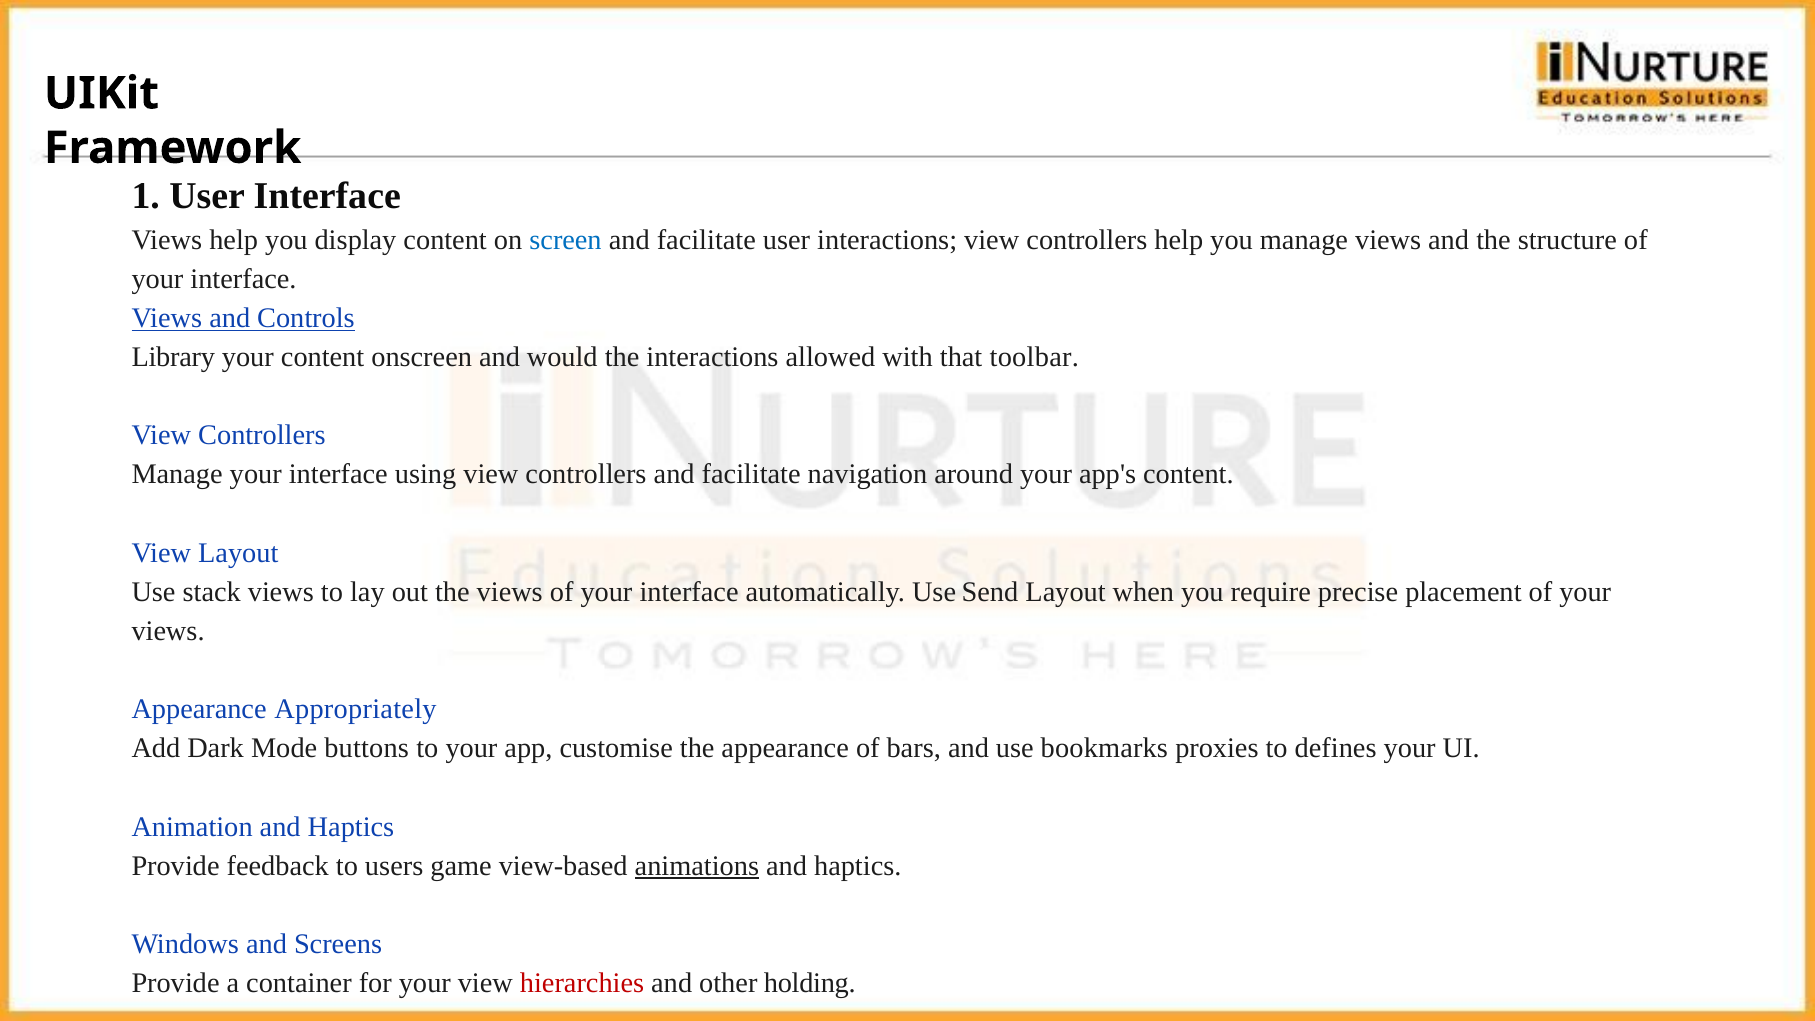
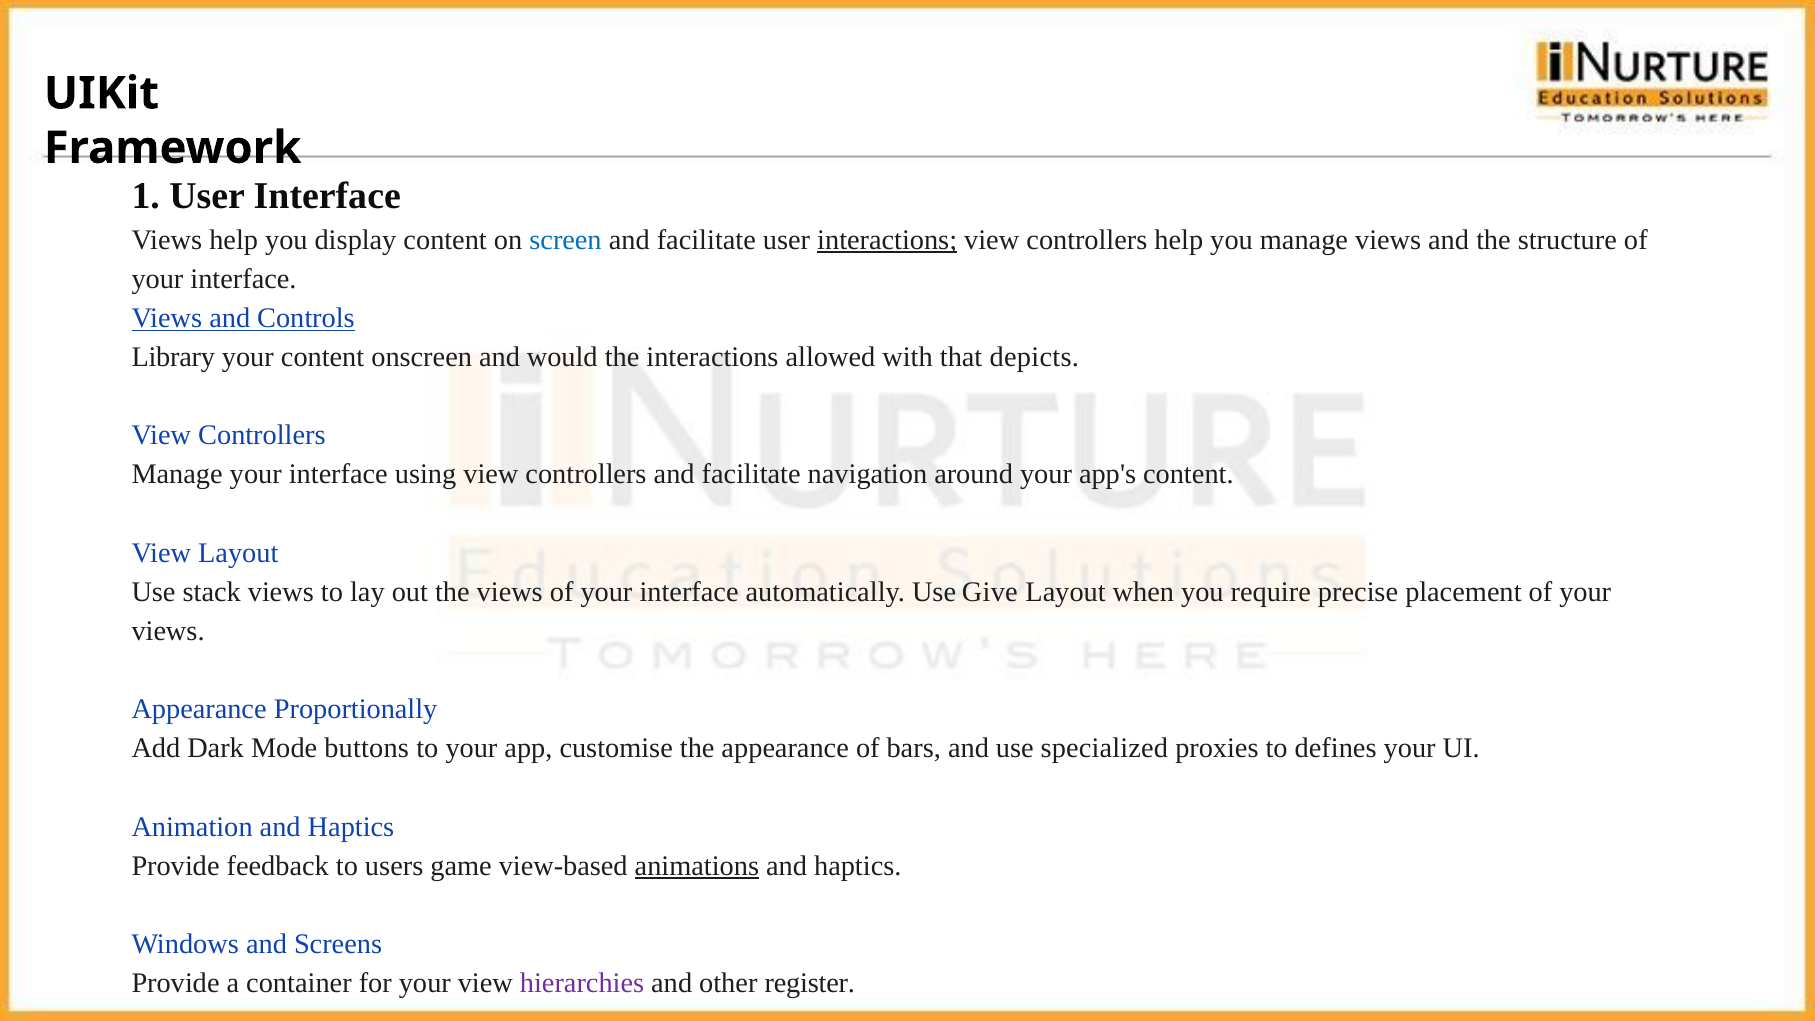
interactions underline: none -> present (887, 240)
toolbar: toolbar -> depicts (1034, 357)
Send: Send -> Give (990, 592)
Appropriately: Appropriately -> Proportionally (356, 709)
bookmarks: bookmarks -> specialized (1104, 748)
hierarchies colour: red -> purple (582, 983)
holding: holding -> register (810, 983)
